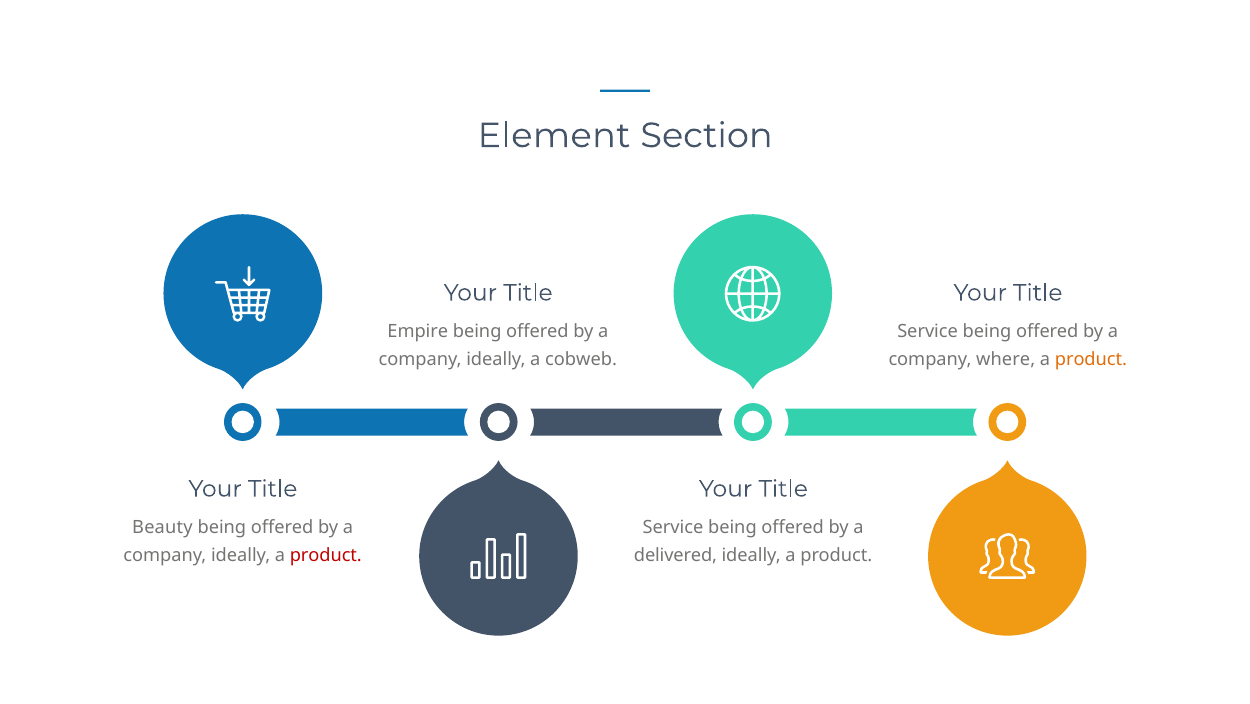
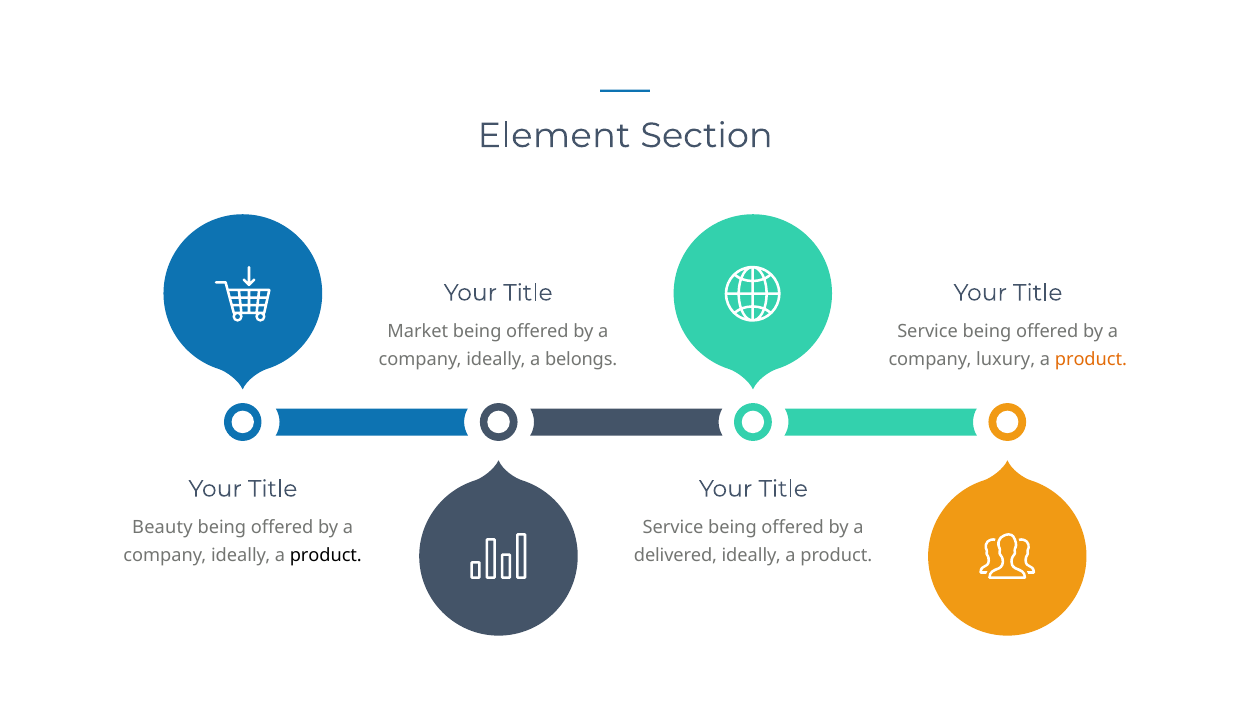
Empire: Empire -> Market (418, 332)
cobweb: cobweb -> belongs (581, 360)
where: where -> luxury (1006, 360)
product colour: red -> black (326, 555)
